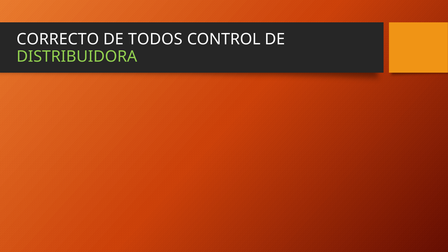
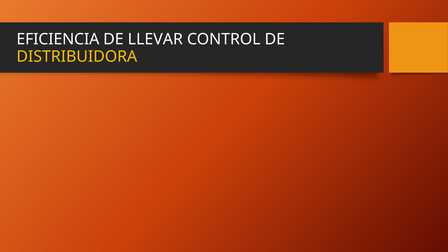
CORRECTO: CORRECTO -> EFICIENCIA (58, 39)
TODOS: TODOS -> LLEVAR (155, 39)
DISTRIBUIDORA colour: light green -> yellow (77, 56)
